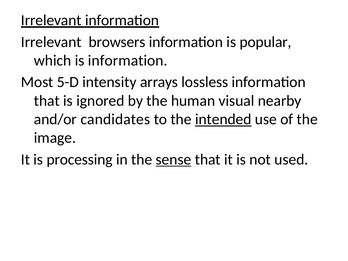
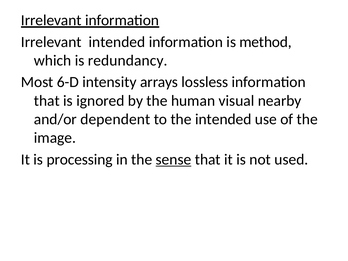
Irrelevant browsers: browsers -> intended (117, 42)
popular: popular -> method (266, 42)
is information: information -> redundancy (128, 60)
5-D: 5-D -> 6-D (68, 82)
candidates: candidates -> dependent (115, 119)
intended underline: present -> none (223, 119)
